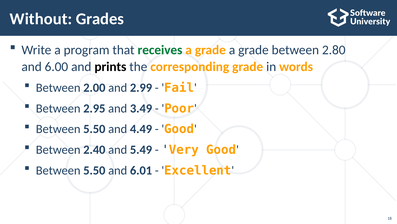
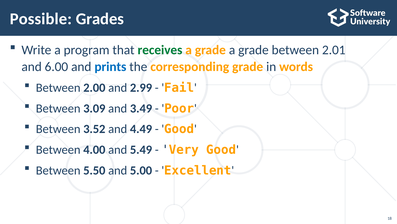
Without: Without -> Possible (41, 19)
2.80: 2.80 -> 2.01 (334, 50)
prints colour: black -> blue (110, 66)
2.95: 2.95 -> 3.09 (94, 108)
5.50: 5.50 -> 3.52 (94, 129)
2.40: 2.40 -> 4.00 (94, 149)
6.01: 6.01 -> 5.00 (141, 170)
